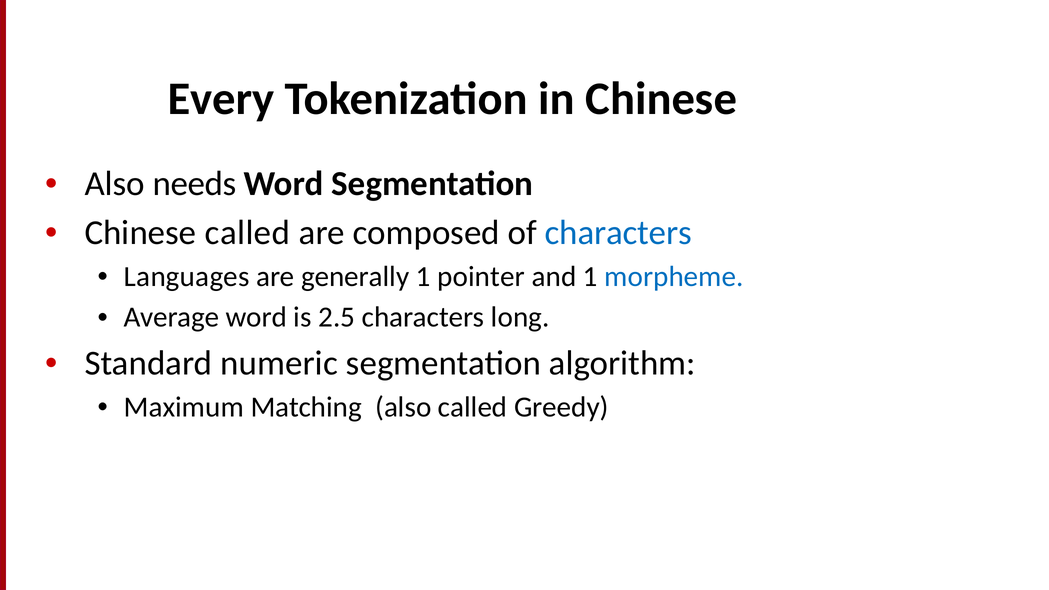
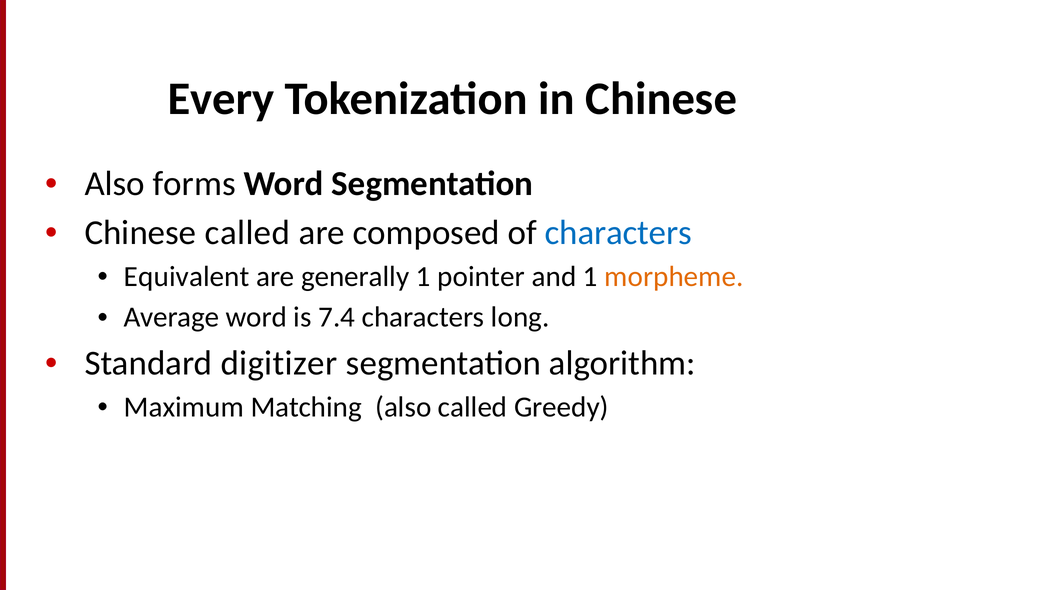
needs: needs -> forms (194, 184)
Languages: Languages -> Equivalent (187, 277)
morpheme colour: blue -> orange (674, 277)
2.5: 2.5 -> 7.4 (337, 317)
numeric: numeric -> digitizer (279, 363)
